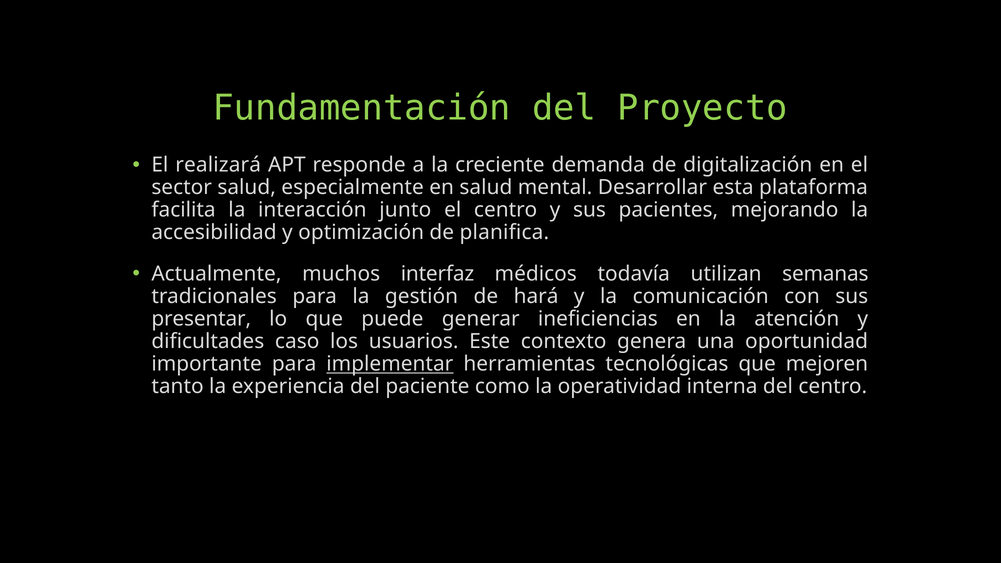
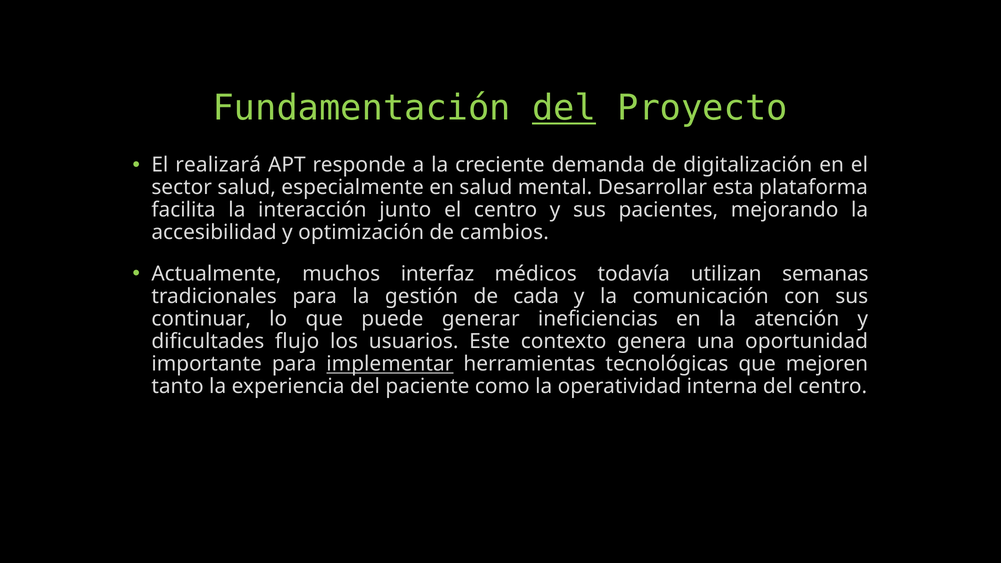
del underline: none -> present (564, 108)
planifica: planifica -> cambios (504, 233)
hará: hará -> cada (536, 296)
presentar: presentar -> continuar (201, 319)
caso: caso -> flujo (297, 341)
